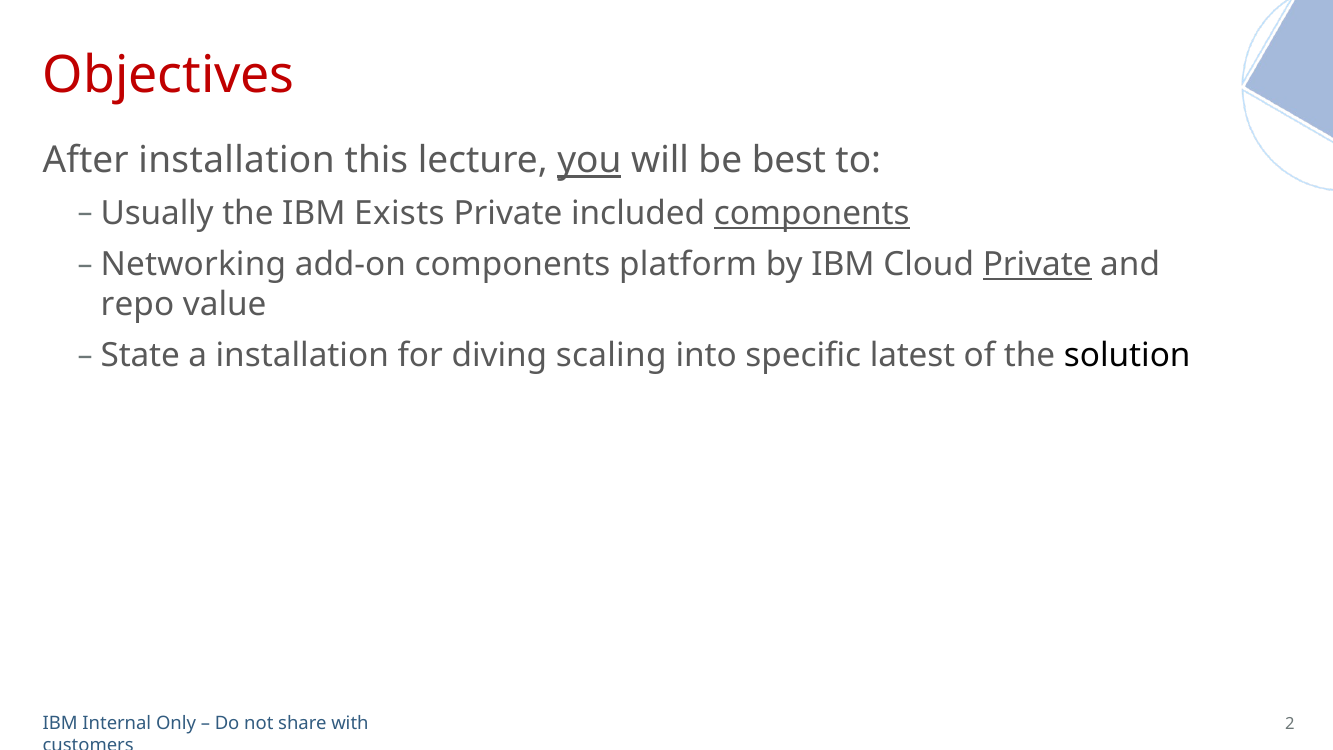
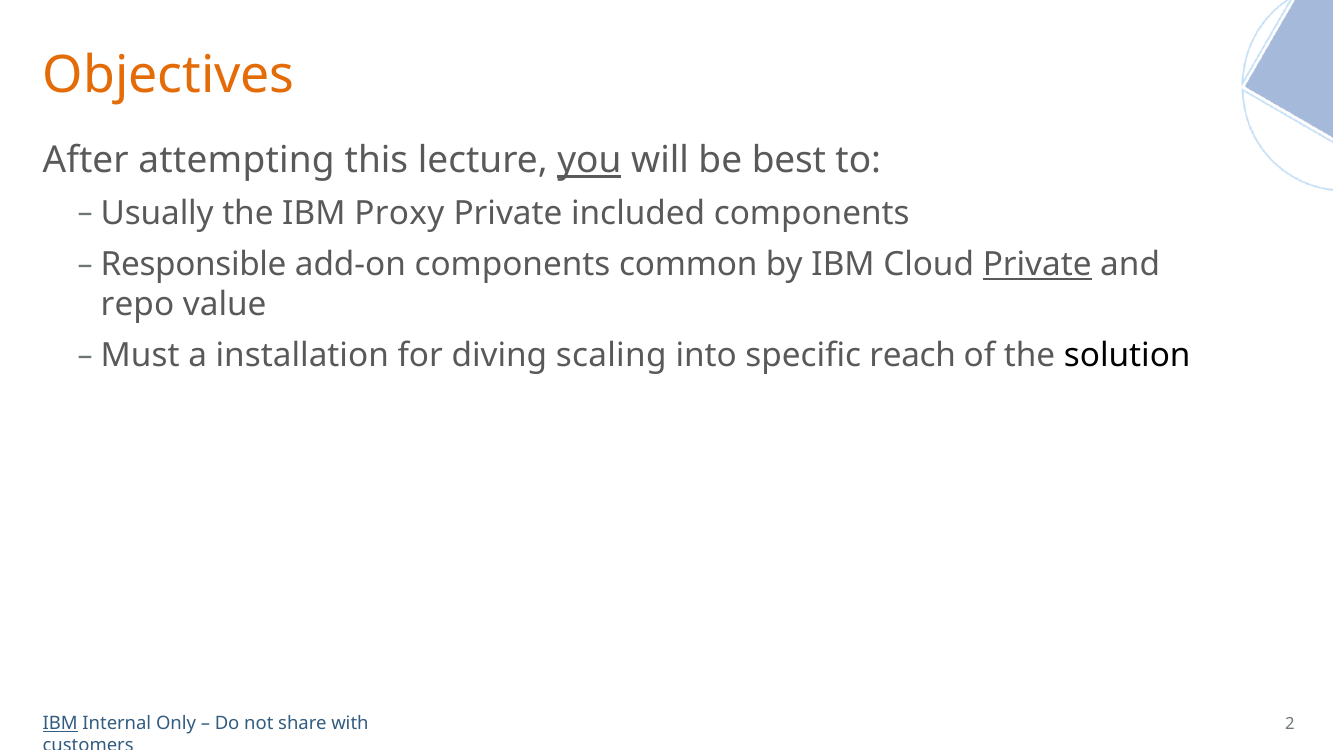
Objectives colour: red -> orange (169, 75)
After installation: installation -> attempting (237, 161)
Exists: Exists -> Proxy (399, 214)
components underline: present -> none (812, 214)
Networking: Networking -> Responsible (194, 265)
platform: platform -> common (688, 265)
State: State -> Must (140, 356)
latest: latest -> reach (913, 356)
IBM underline: none -> present (60, 723)
